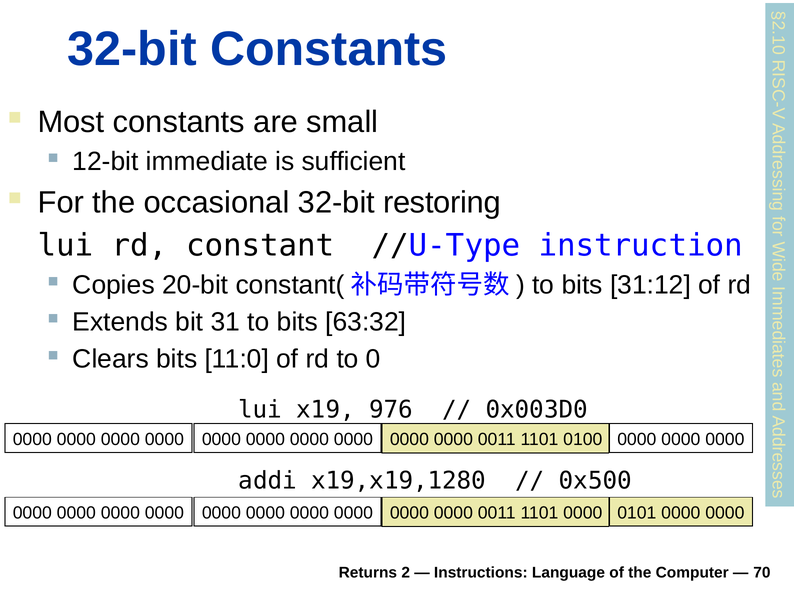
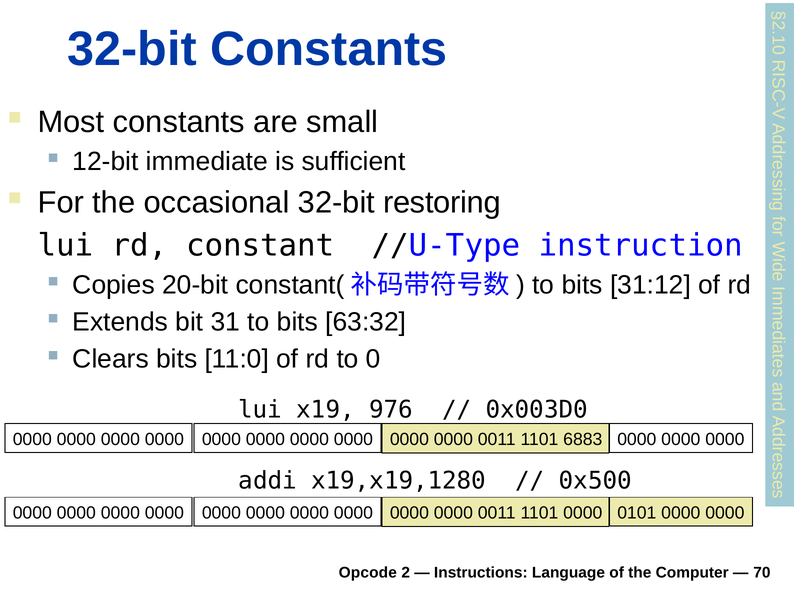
0100: 0100 -> 6883 (583, 440)
Returns: Returns -> Opcode (368, 573)
